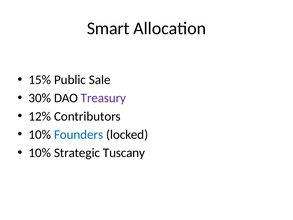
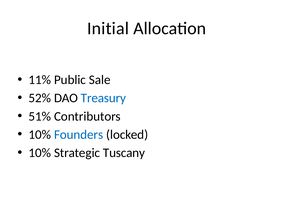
Smart: Smart -> Initial (108, 28)
15%: 15% -> 11% (40, 80)
30%: 30% -> 52% (40, 98)
Treasury colour: purple -> blue (103, 98)
12%: 12% -> 51% (40, 116)
